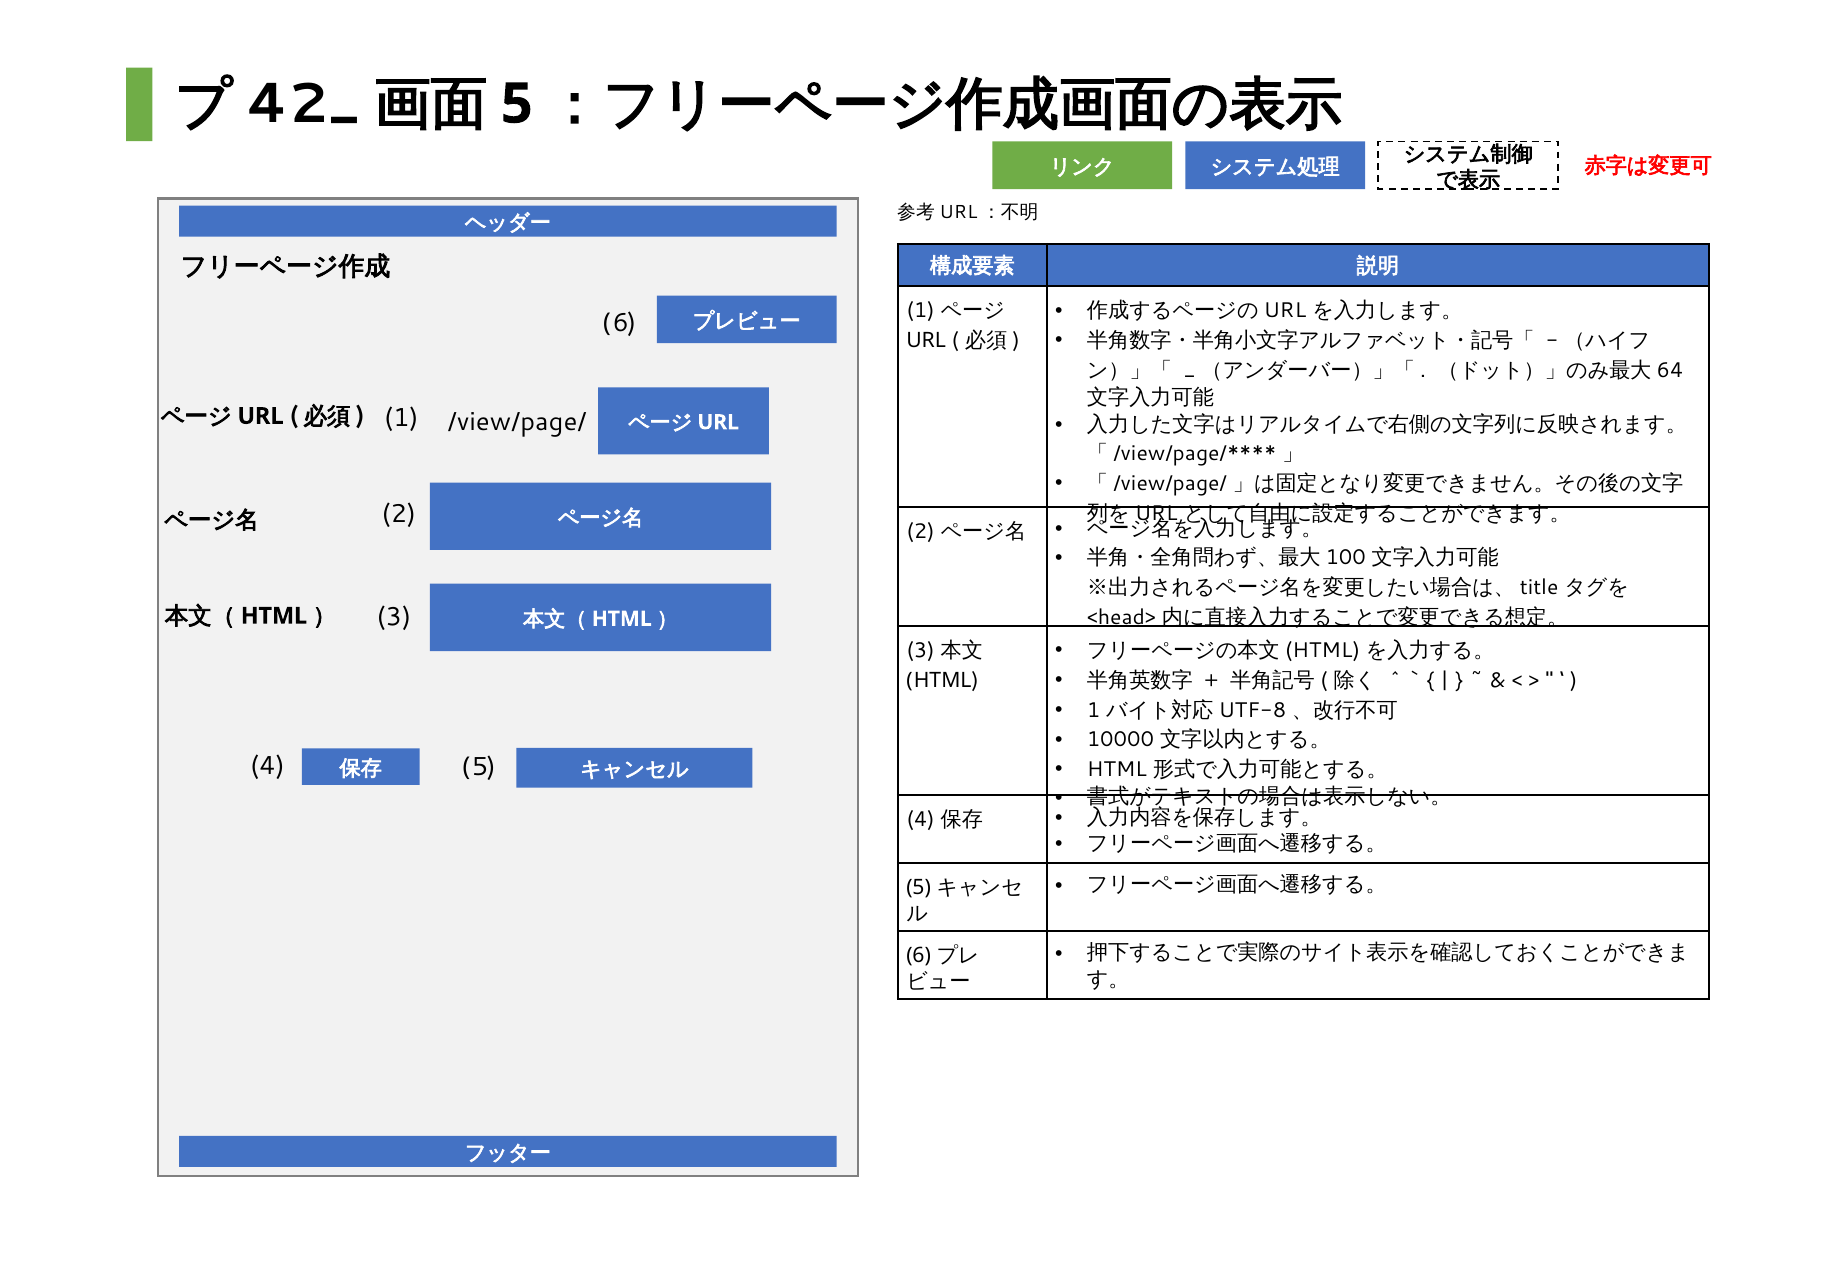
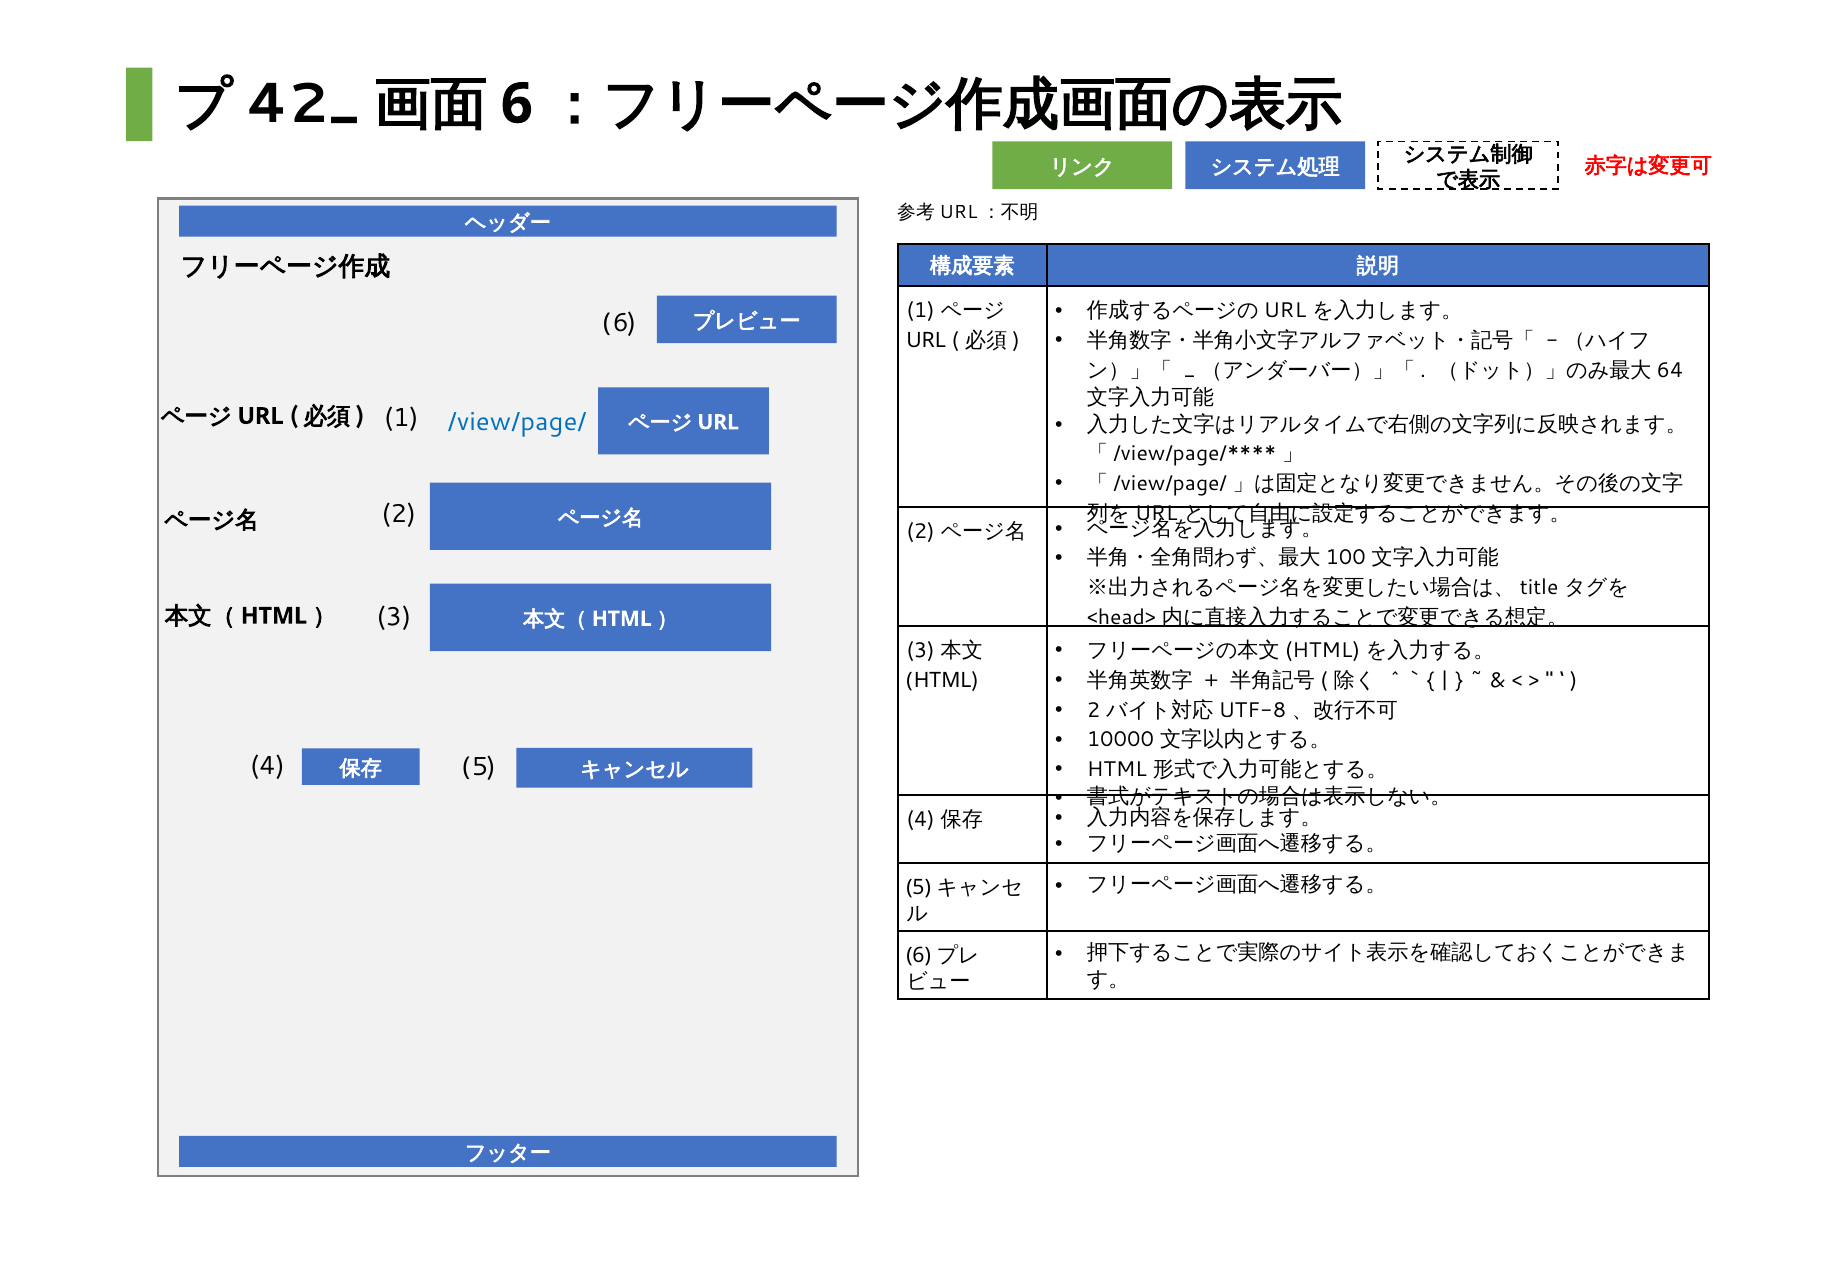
5: 5 -> 6 (517, 104)
/view/page/ colour: black -> blue (517, 422)
1: 1 -> 2 (1094, 710)
